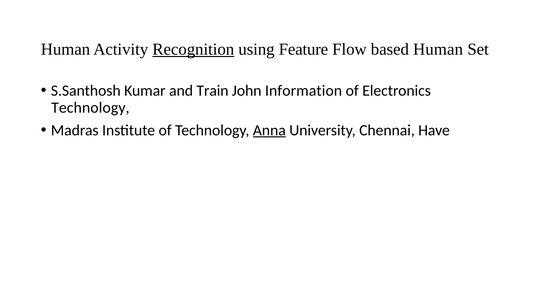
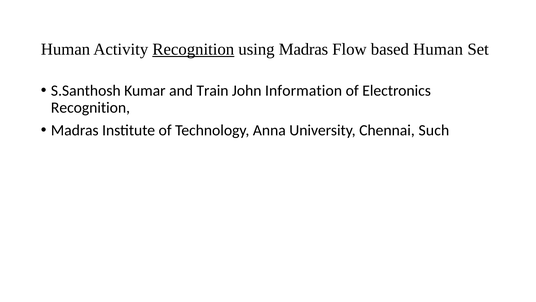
using Feature: Feature -> Madras (303, 49)
Technology: Technology -> Recognition (90, 108)
Anna underline: present -> none (269, 130)
Have: Have -> Such (434, 130)
